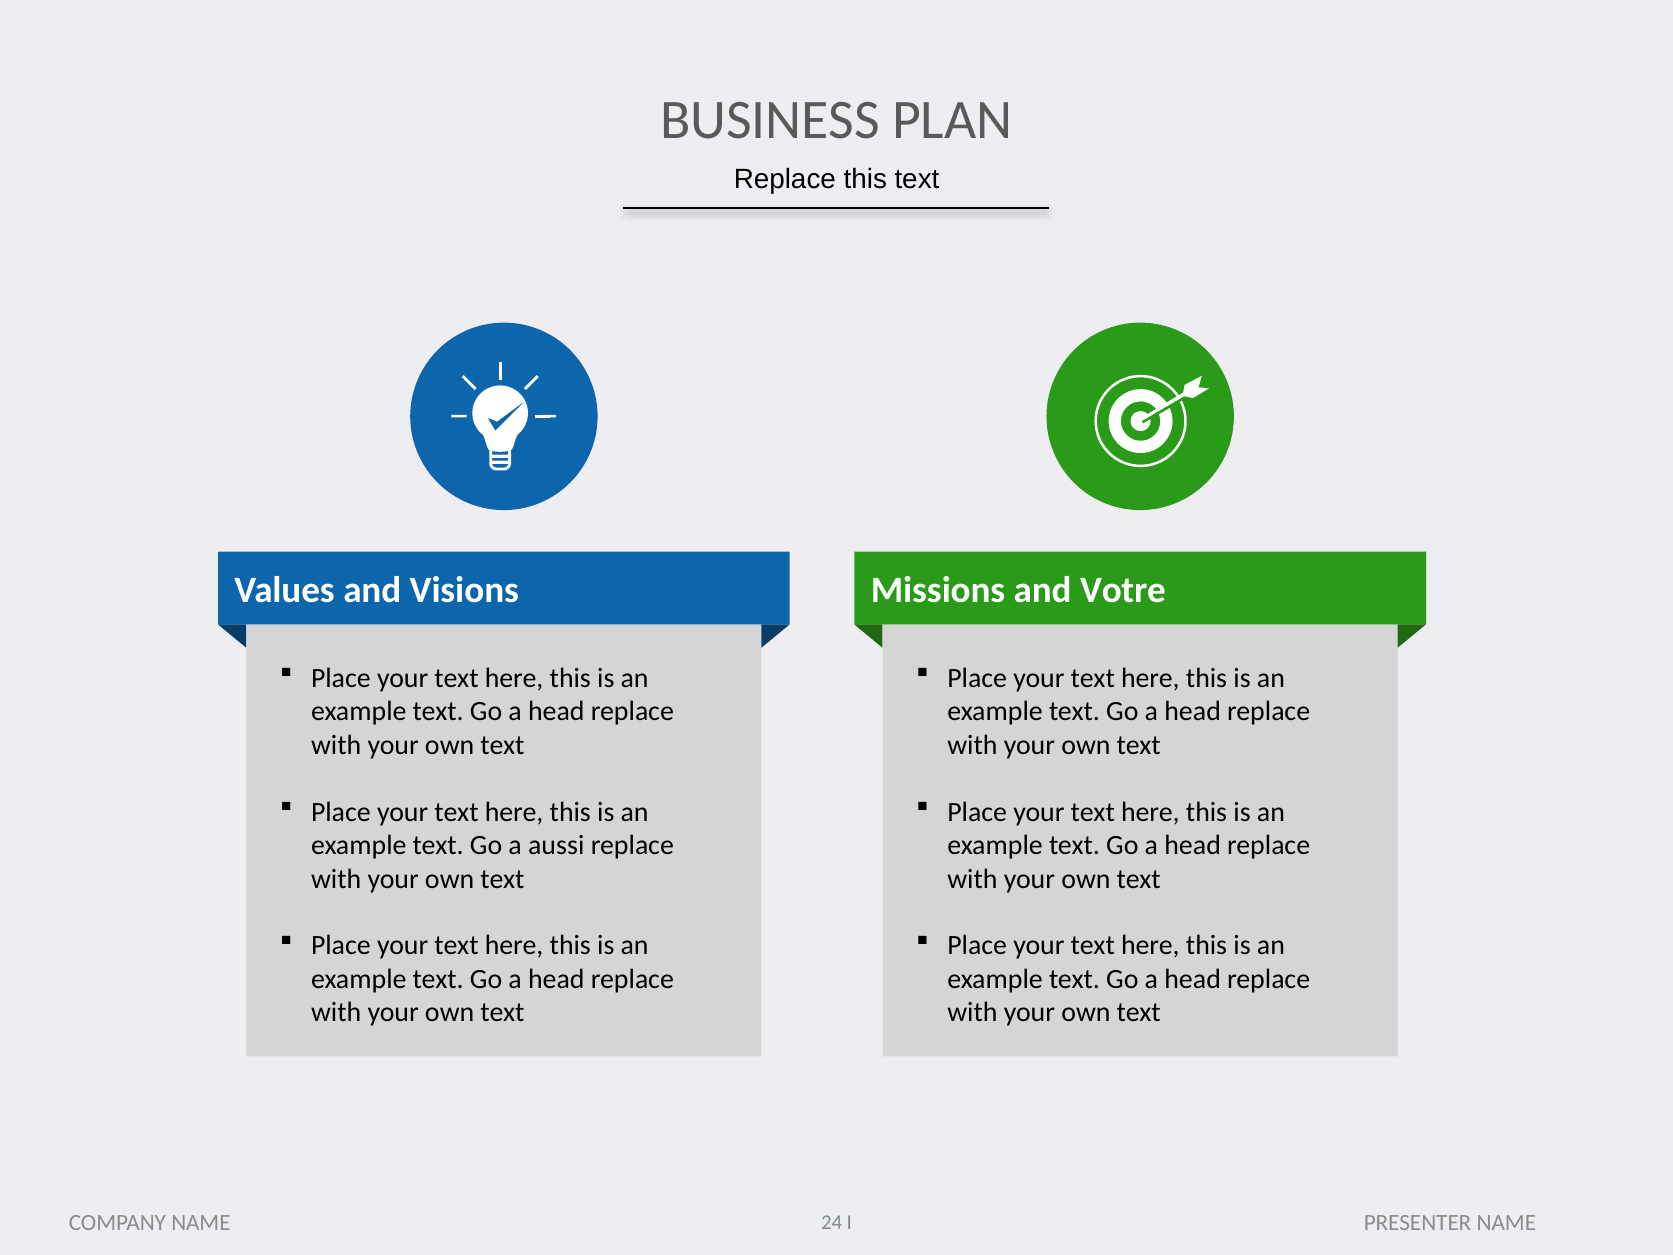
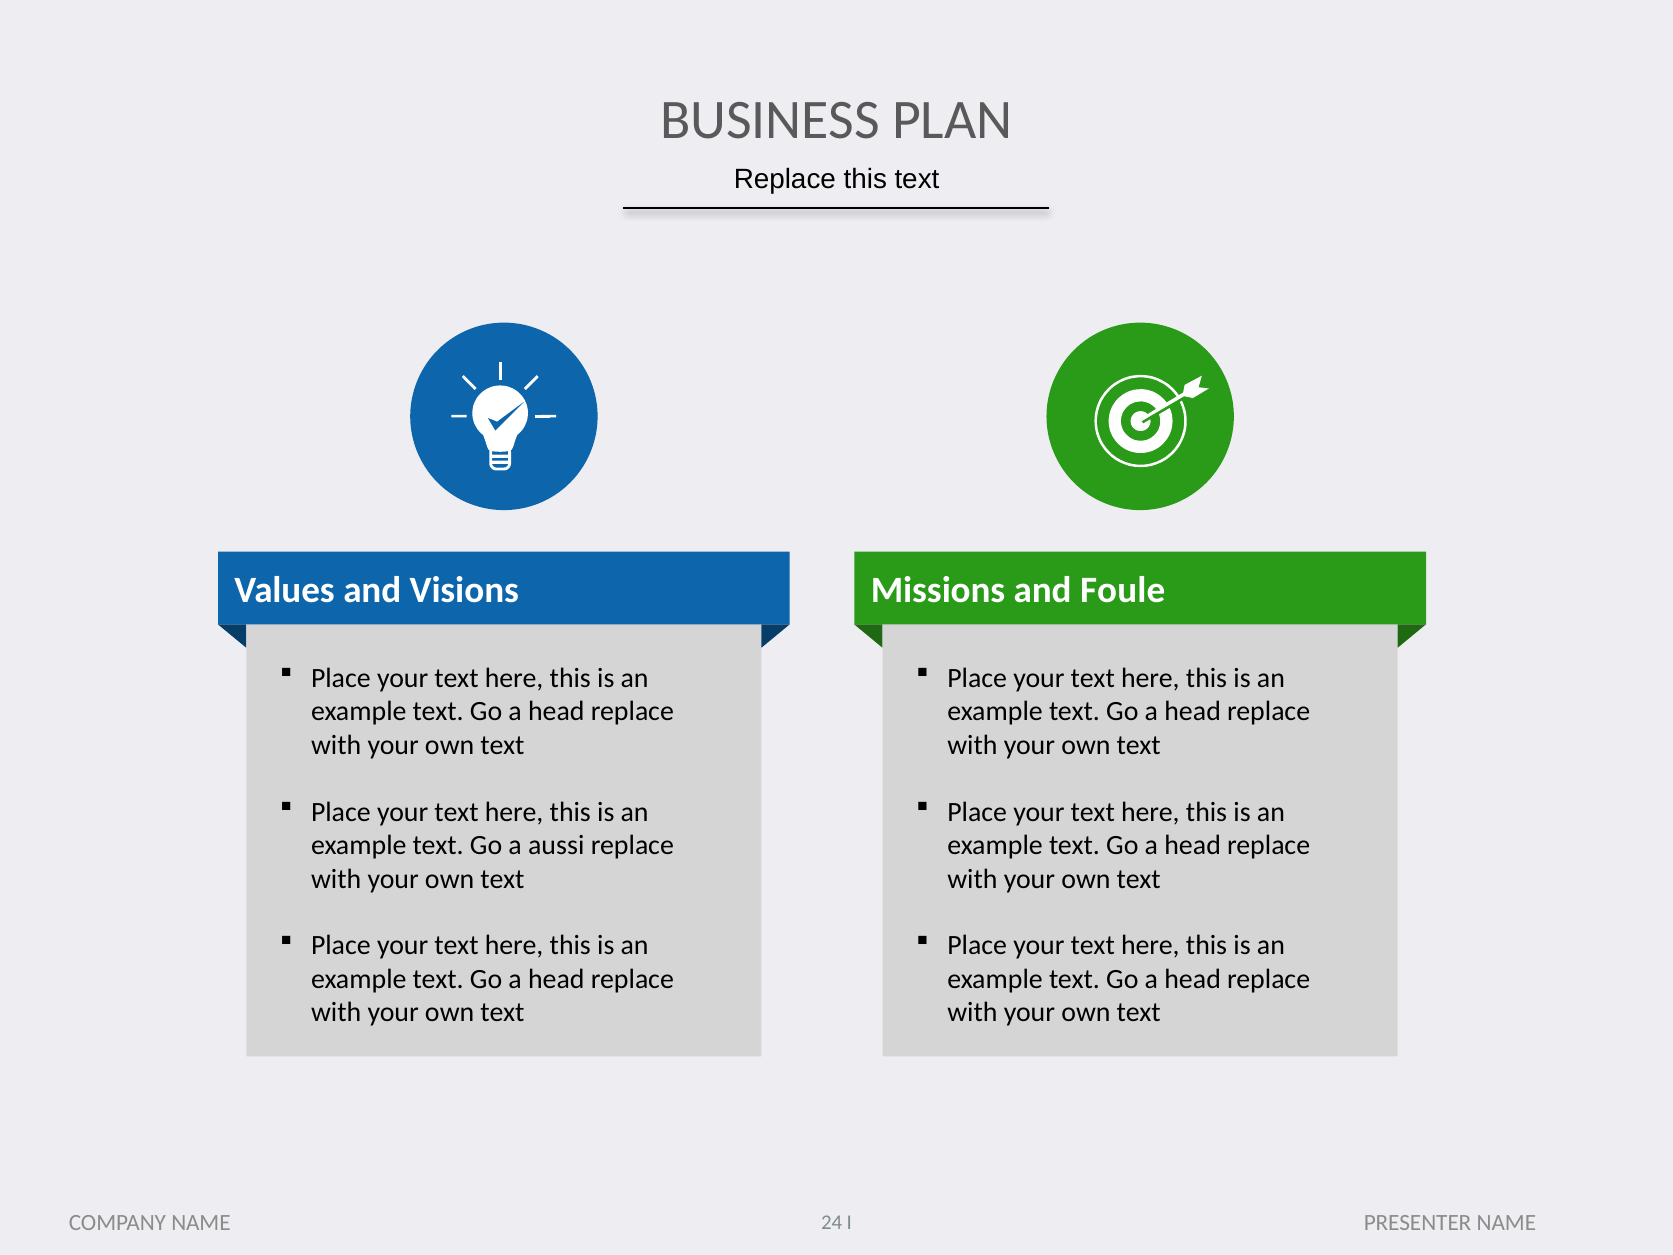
Votre: Votre -> Foule (1123, 590)
